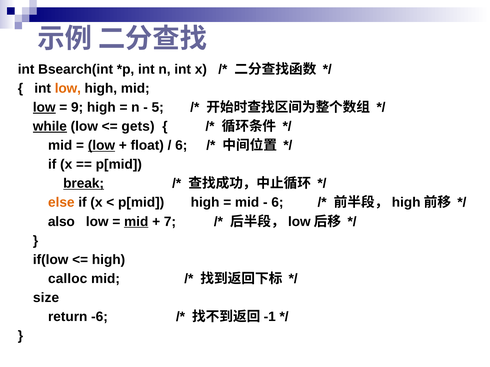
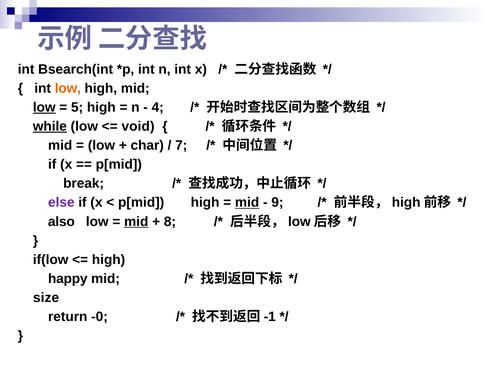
9: 9 -> 5 (77, 107)
5: 5 -> 4 (158, 107)
gets: gets -> void (138, 127)
low underline: present -> none (101, 146)
float: float -> char (147, 146)
6: 6 -> 7 (181, 146)
break underline: present -> none (84, 184)
else colour: orange -> purple (61, 203)
mid underline: none -> present (247, 203)
6: 6 -> 9 (277, 203)
7: 7 -> 8 (170, 222)
calloc: calloc -> happy (68, 279)
-6: -6 -> -0 (99, 317)
